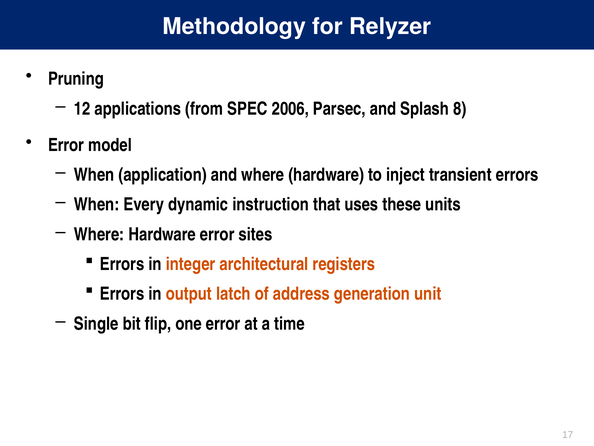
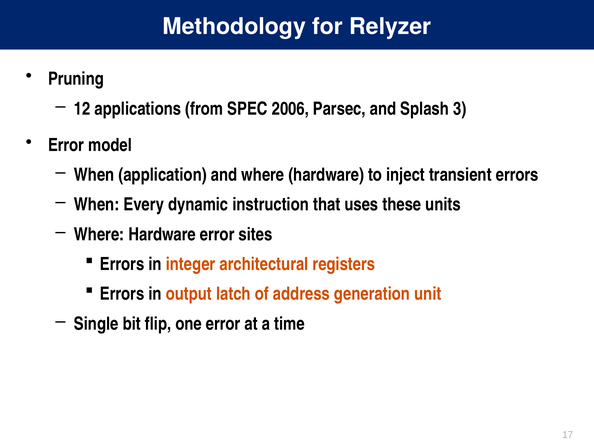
8: 8 -> 3 (460, 109)
